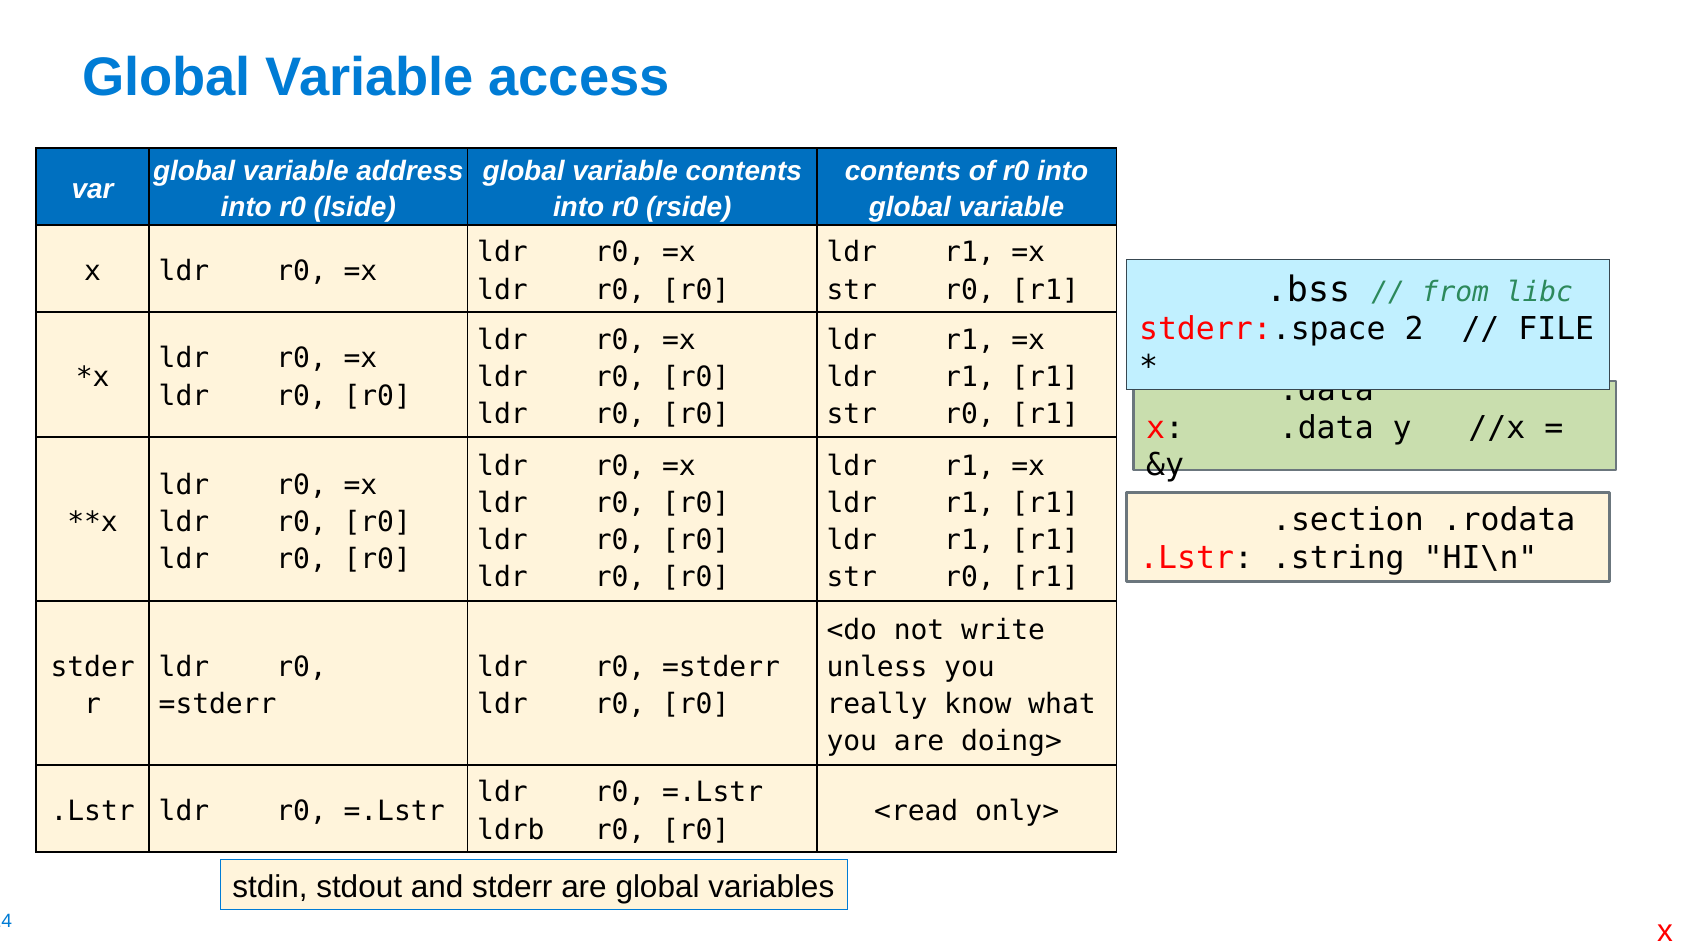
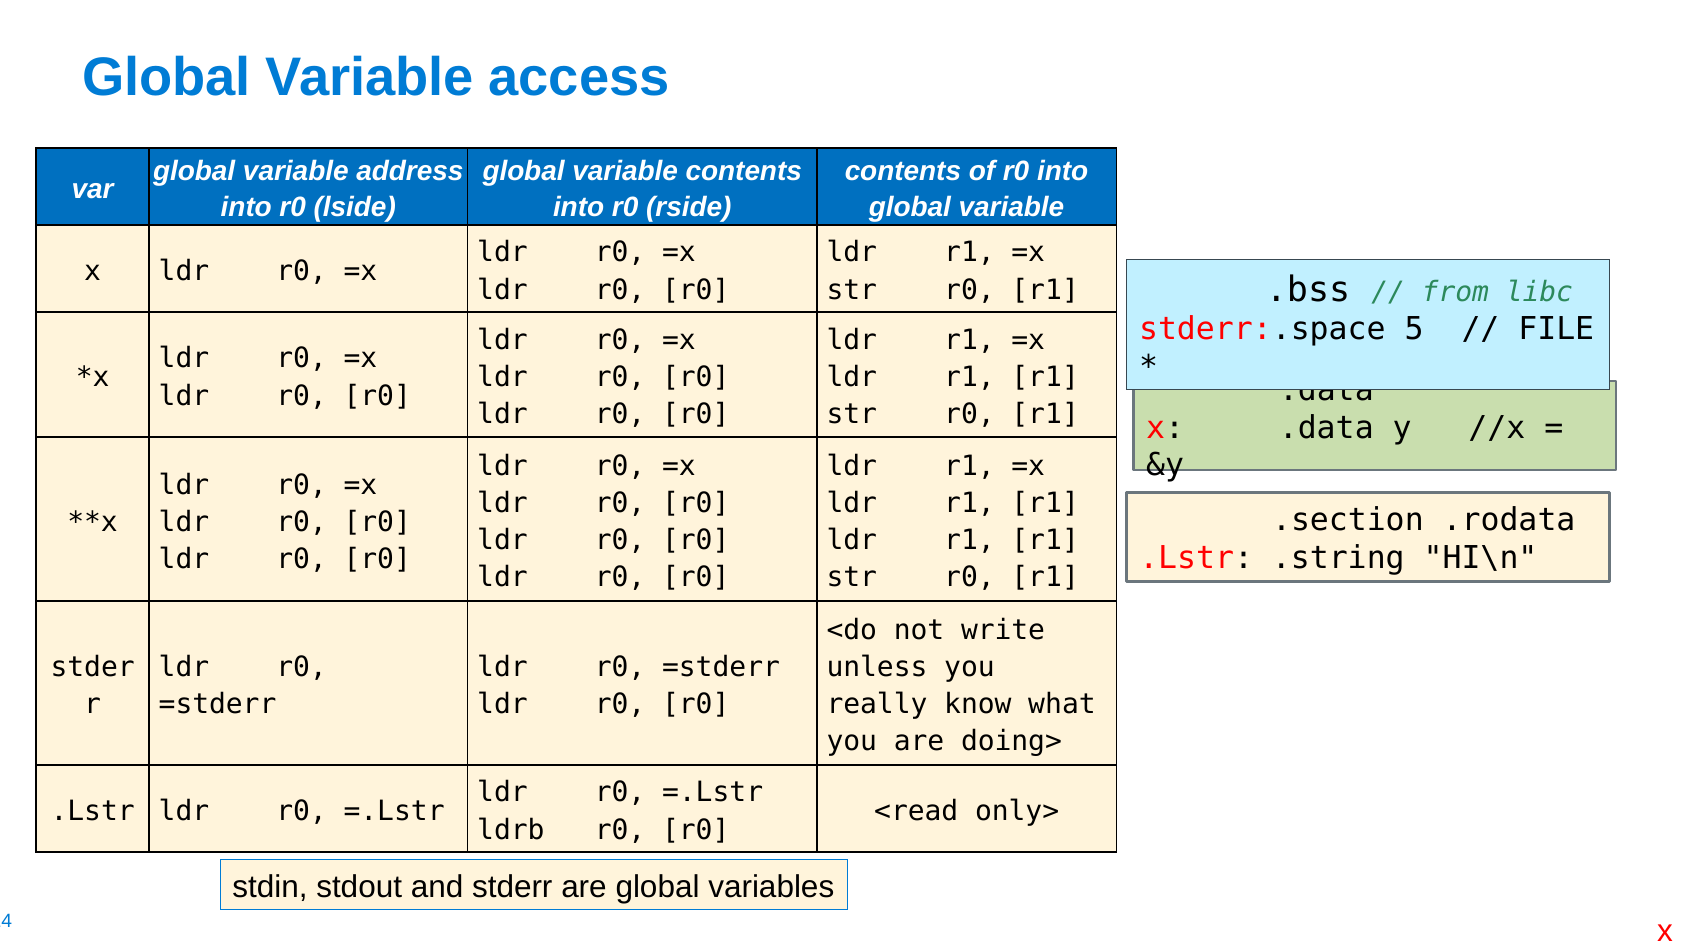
2: 2 -> 5 (1414, 330)
